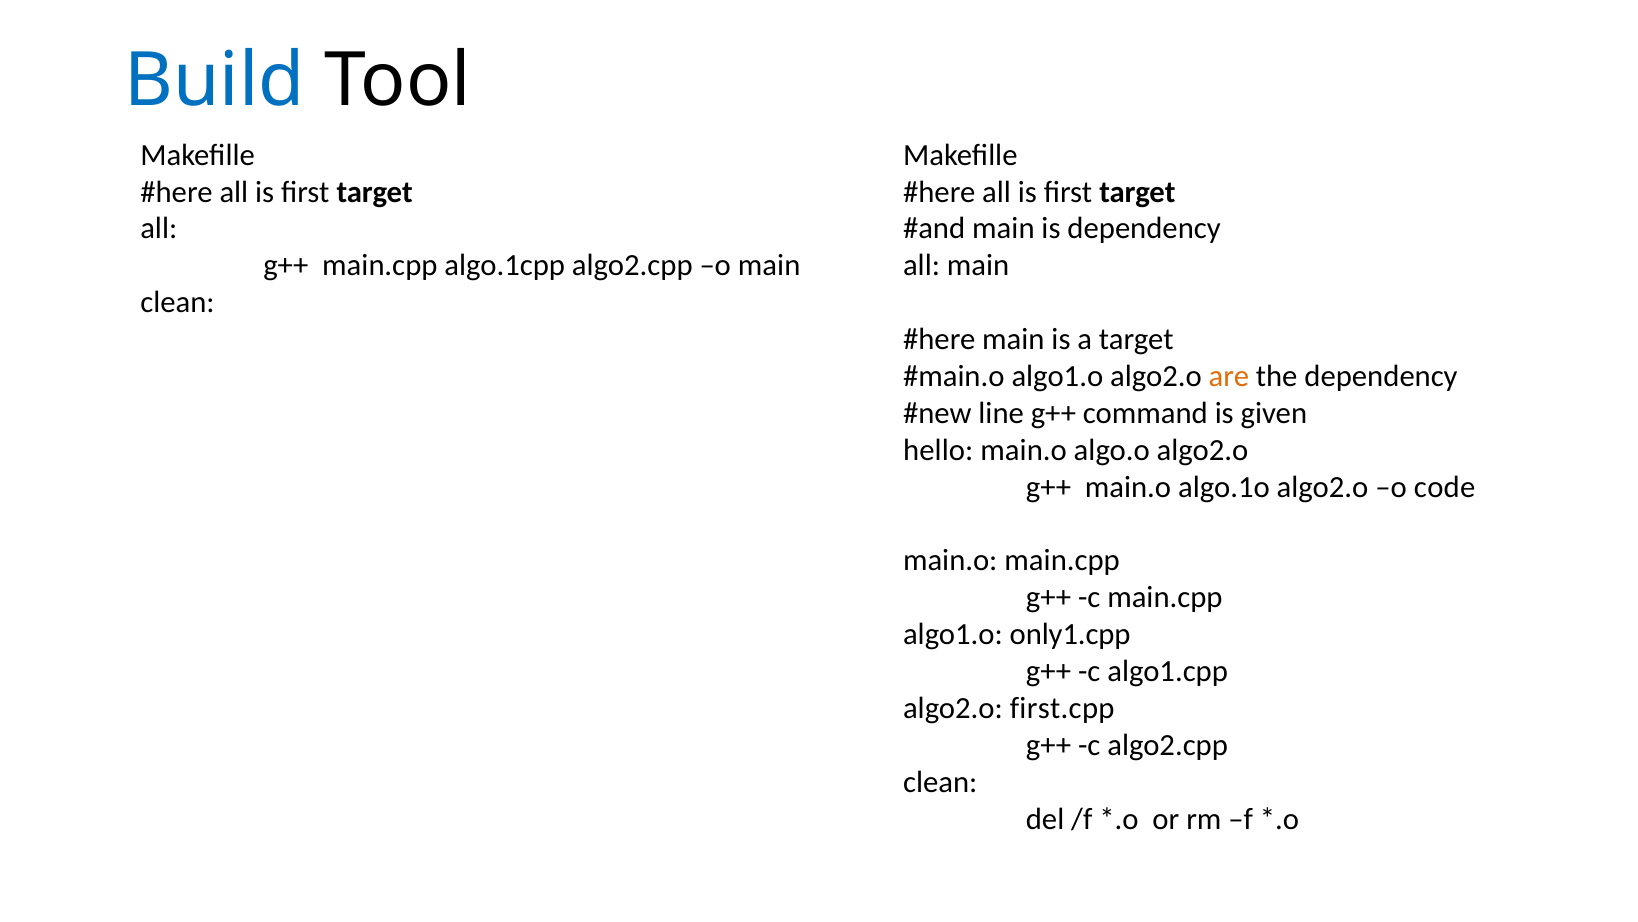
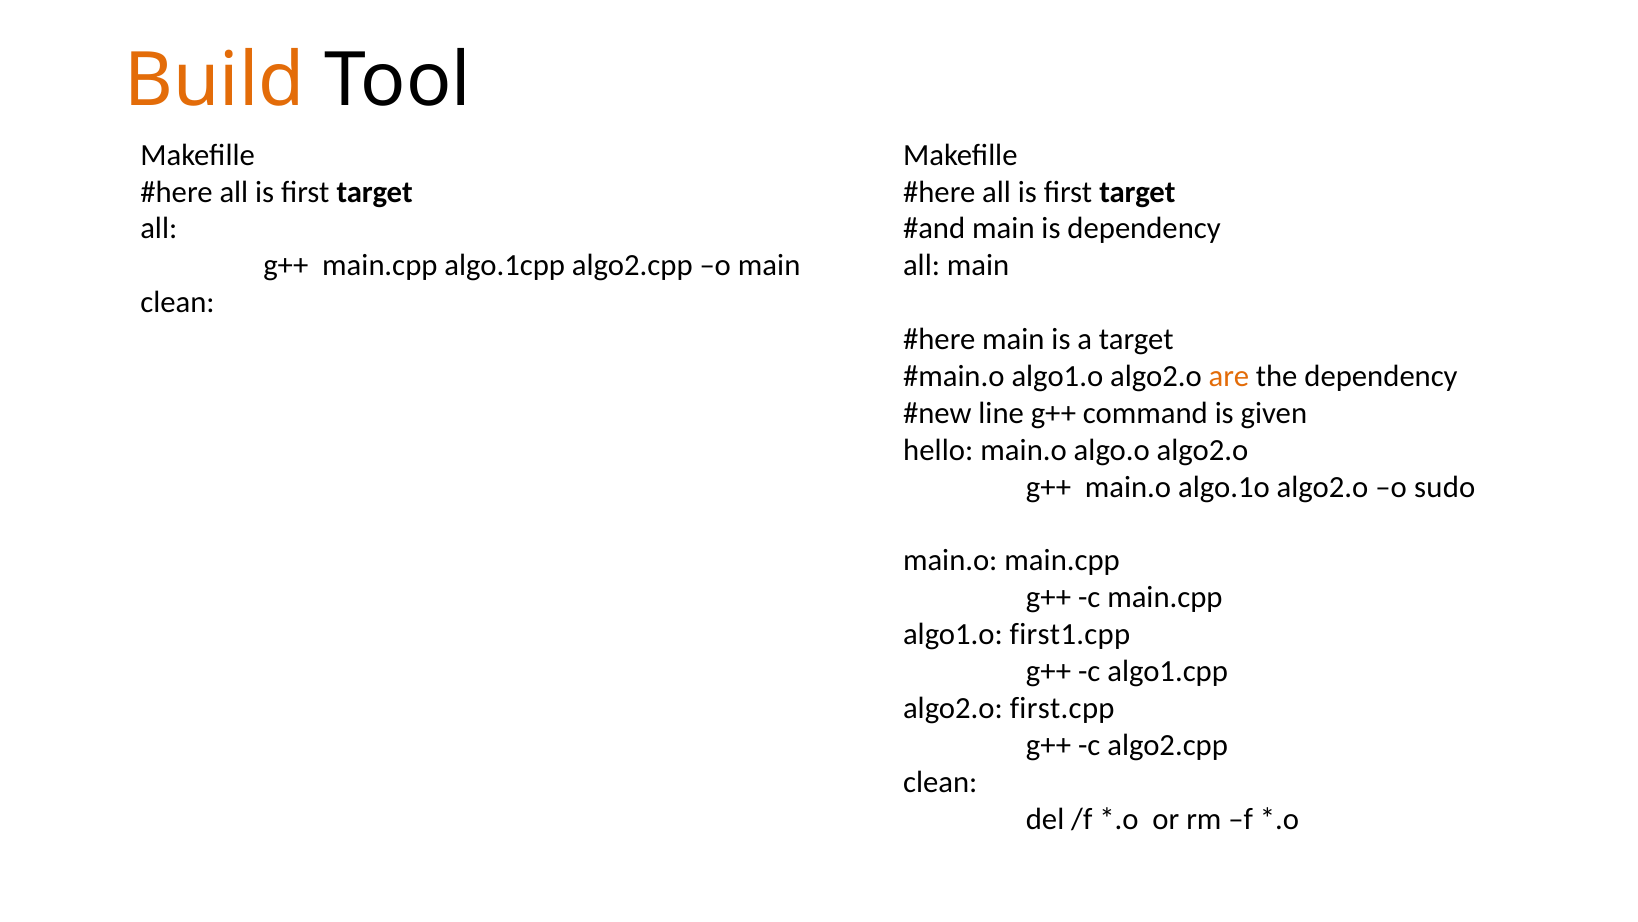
Build colour: blue -> orange (215, 81)
code: code -> sudo (1445, 487)
only1.cpp: only1.cpp -> first1.cpp (1070, 634)
